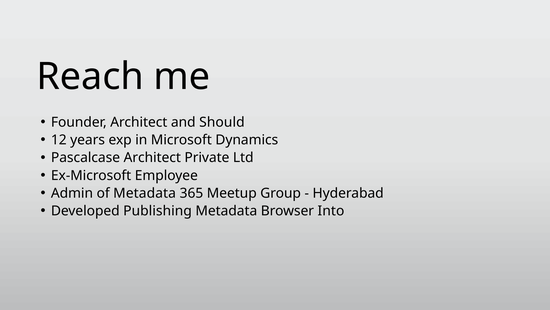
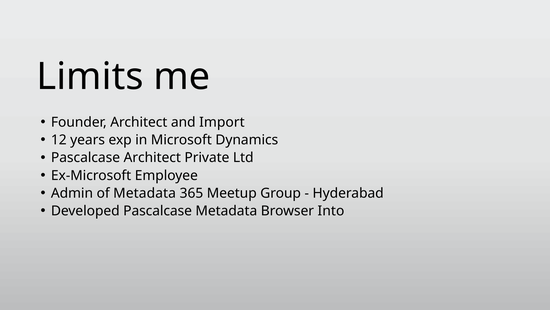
Reach: Reach -> Limits (90, 77)
Should: Should -> Import (222, 122)
Developed Publishing: Publishing -> Pascalcase (158, 211)
